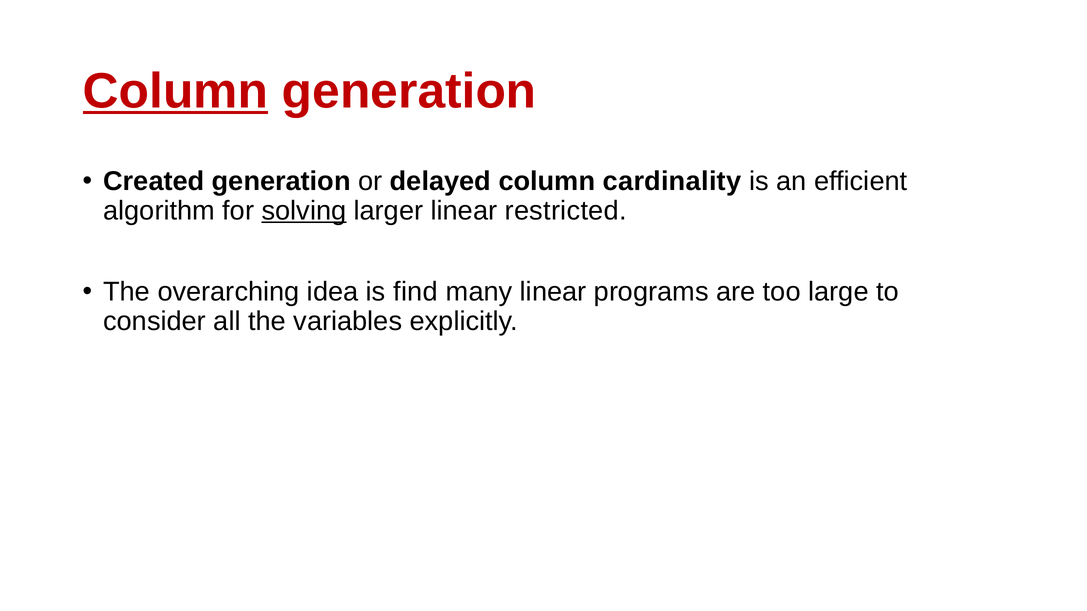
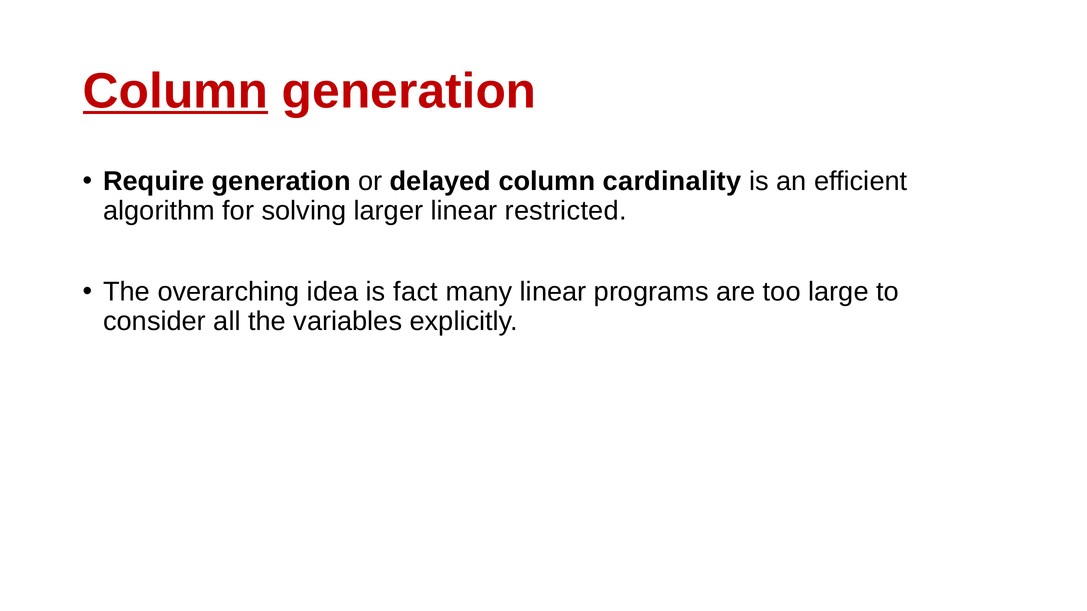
Created: Created -> Require (154, 181)
solving underline: present -> none (304, 211)
find: find -> fact (416, 292)
